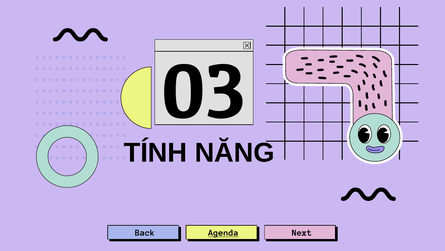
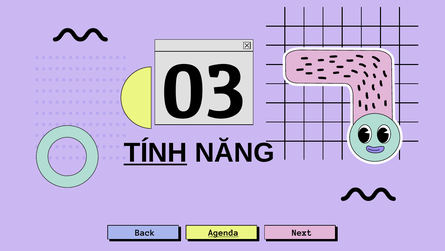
TÍNH underline: none -> present (155, 152)
